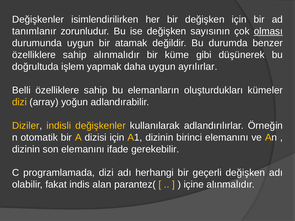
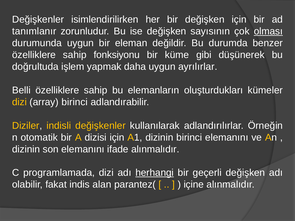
atamak: atamak -> eleman (131, 43)
sahip alınmalıdır: alınmalıdır -> fonksiyonu (117, 55)
array yoğun: yoğun -> birinci (75, 102)
ifade gerekebilir: gerekebilir -> alınmalıdır (155, 149)
herhangi underline: none -> present (155, 173)
